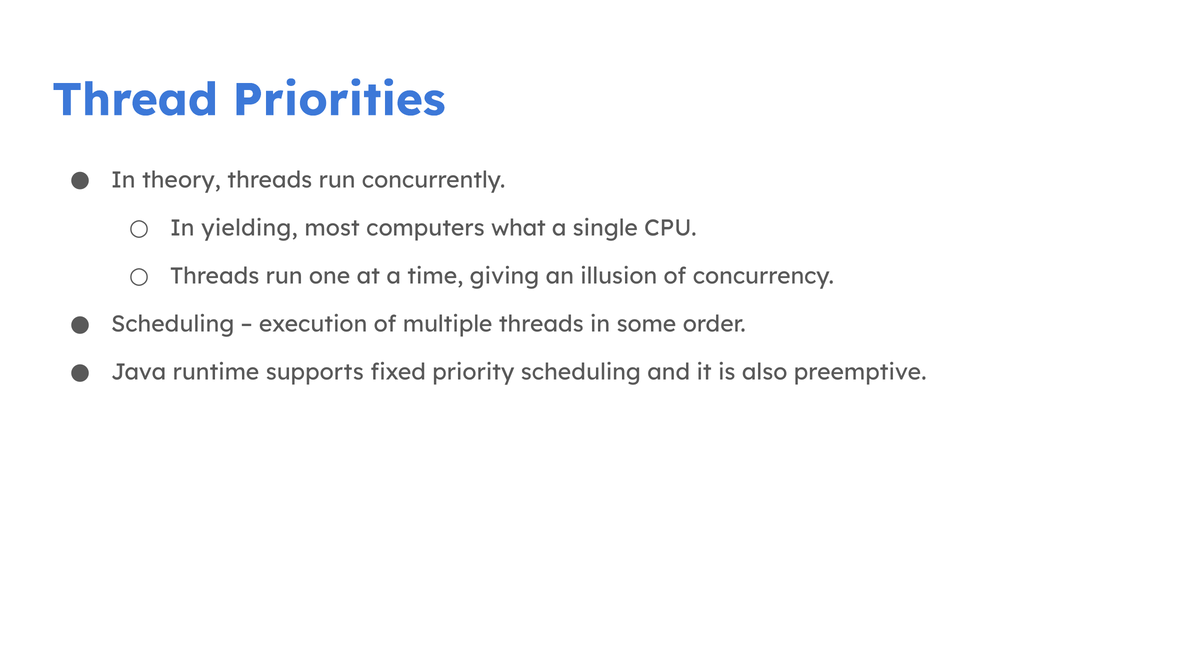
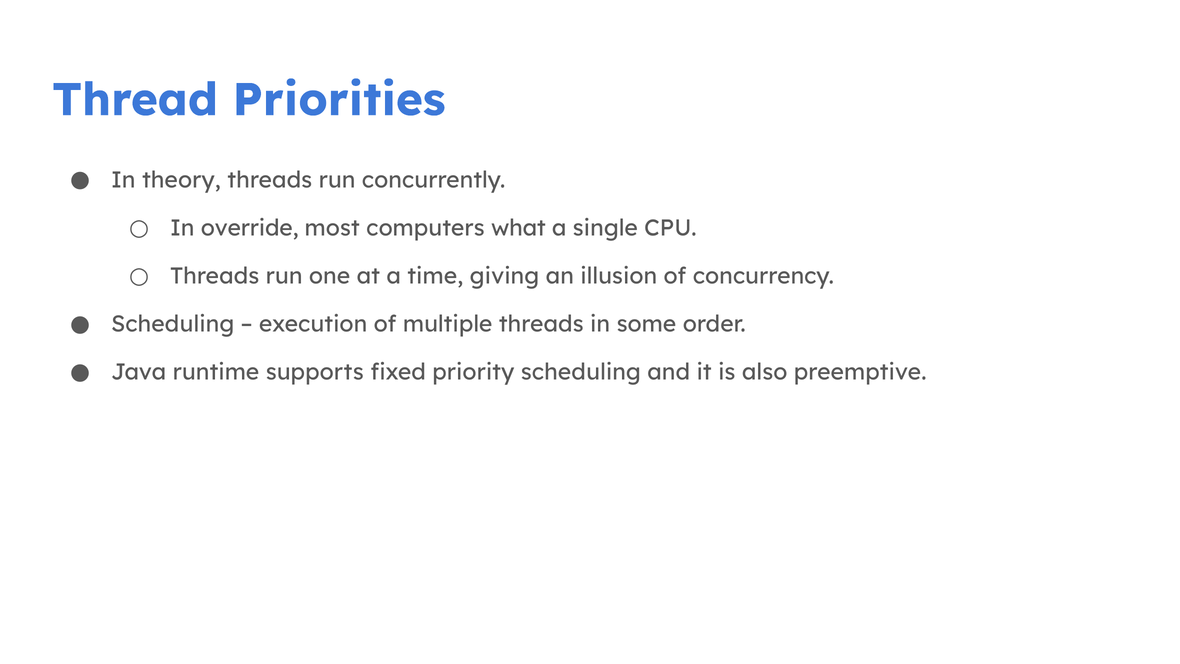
yielding: yielding -> override (250, 228)
